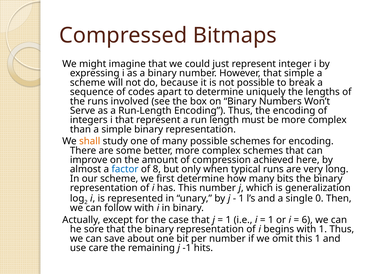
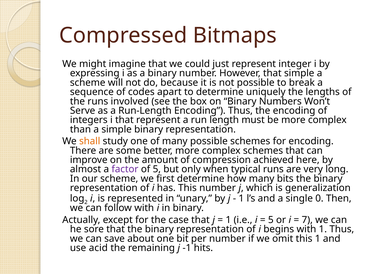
factor colour: blue -> purple (125, 169)
of 8: 8 -> 5 (157, 169)
1: 1 -> 5 (271, 220)
6: 6 -> 7 (307, 220)
care: care -> acid (98, 248)
